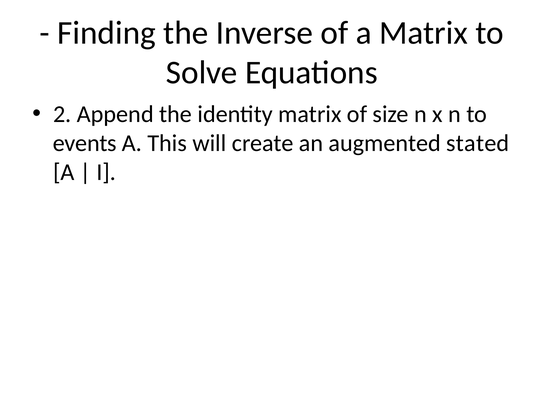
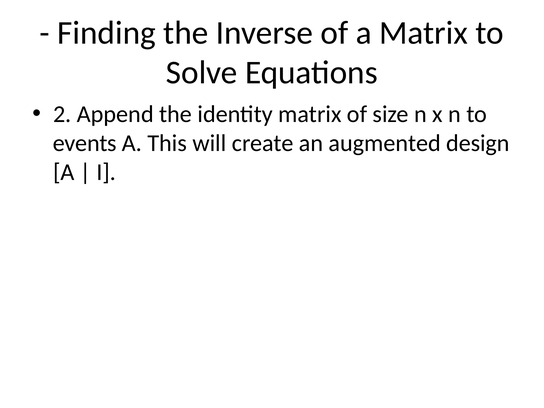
stated: stated -> design (478, 143)
